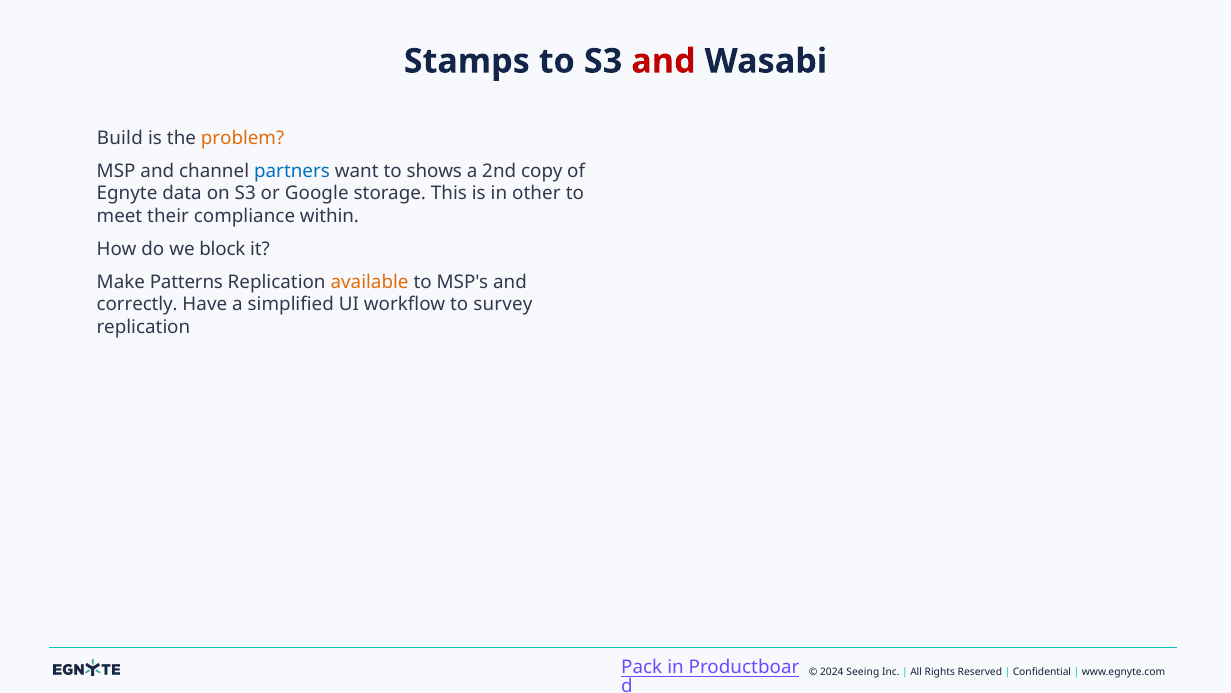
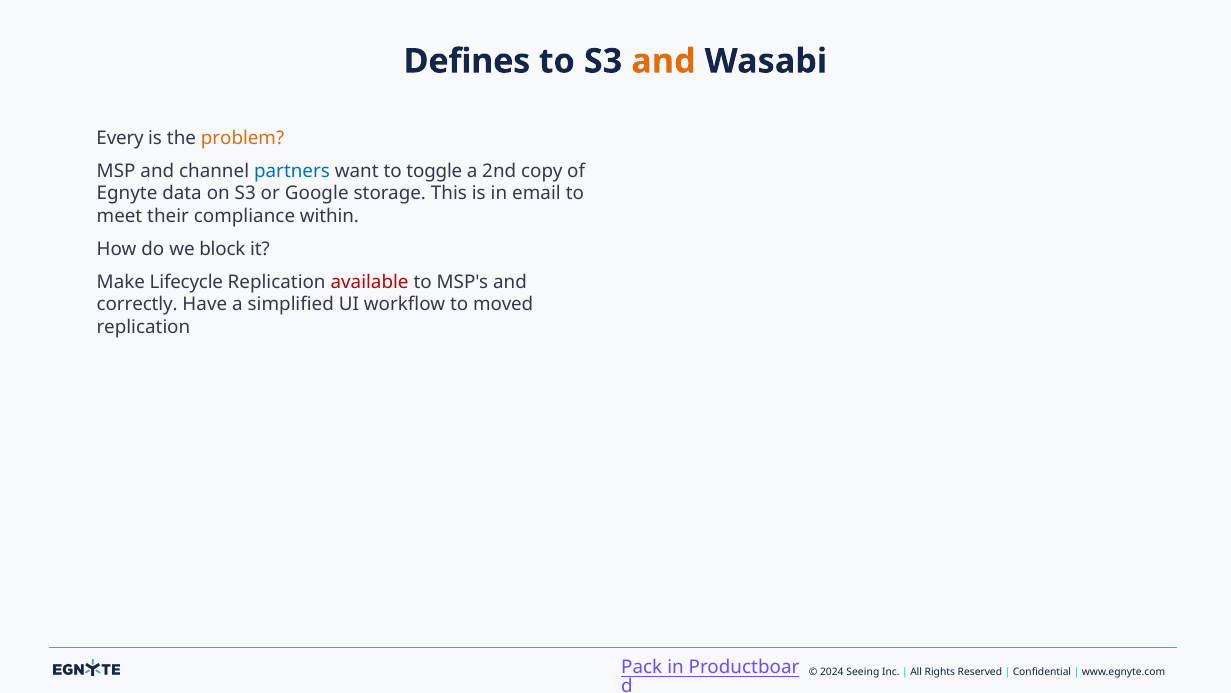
Stamps: Stamps -> Defines (467, 61)
and colour: red -> orange (663, 61)
Build: Build -> Every (120, 138)
shows: shows -> toggle (434, 171)
other: other -> email (536, 193)
Patterns: Patterns -> Lifecycle (186, 282)
available colour: orange -> red (370, 282)
survey: survey -> moved (503, 304)
